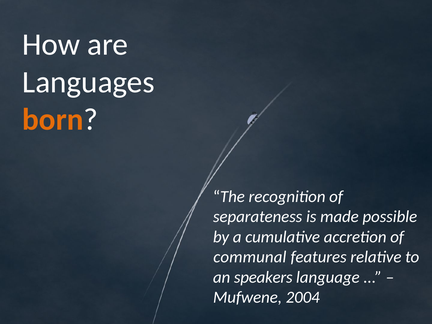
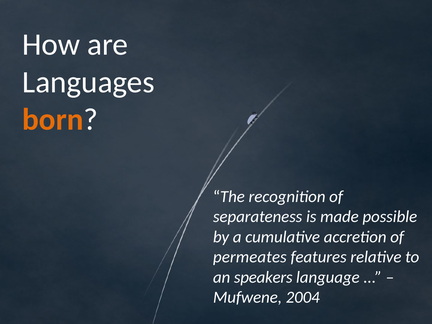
communal: communal -> permeates (250, 257)
